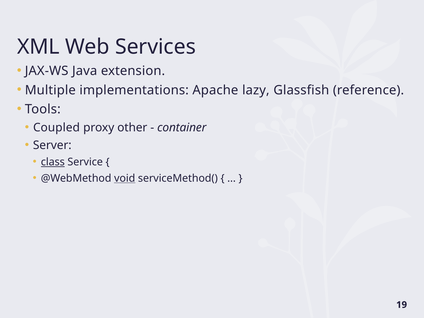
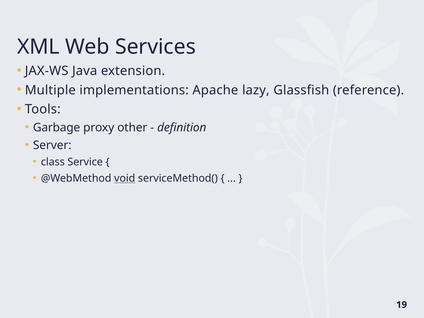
Coupled: Coupled -> Garbage (57, 127)
container: container -> definition (182, 127)
class underline: present -> none (53, 162)
